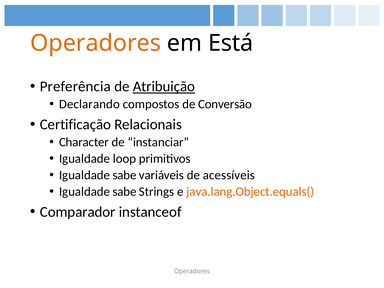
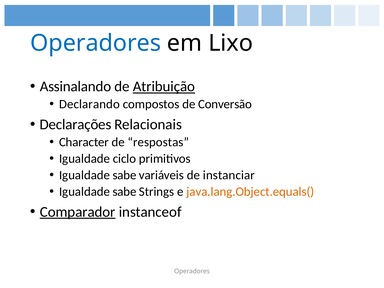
Operadores colour: orange -> blue (96, 43)
Está: Está -> Lixo (231, 43)
Preferência: Preferência -> Assinalando (75, 87)
Certificação: Certificação -> Declarações (75, 125)
instanciar: instanciar -> respostas (158, 142)
loop: loop -> ciclo (124, 159)
acessíveis: acessíveis -> instanciar (229, 175)
Comparador underline: none -> present (78, 212)
